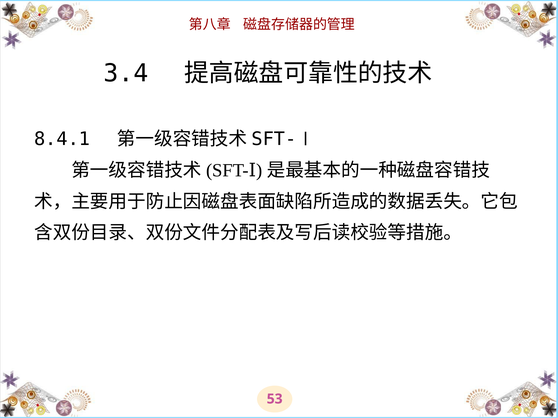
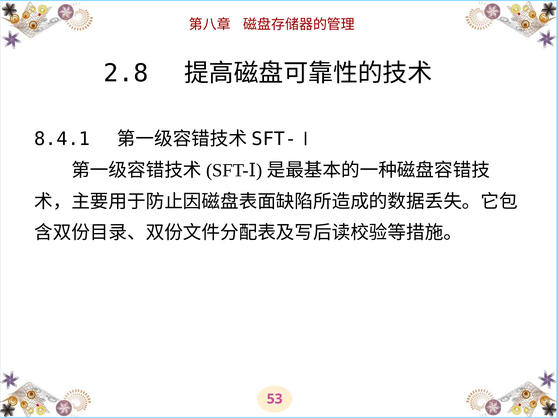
3.4: 3.4 -> 2.8 (126, 74)
